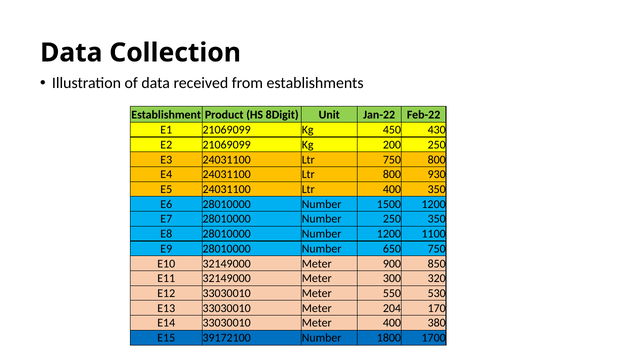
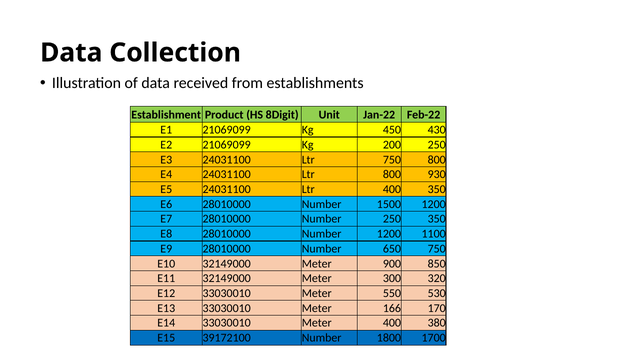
204: 204 -> 166 (392, 308)
